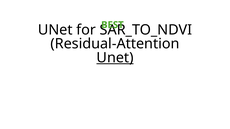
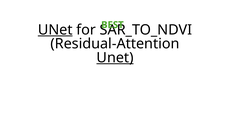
UNet underline: none -> present (55, 30)
